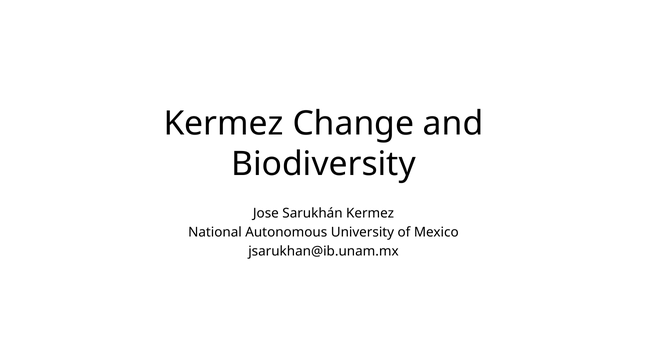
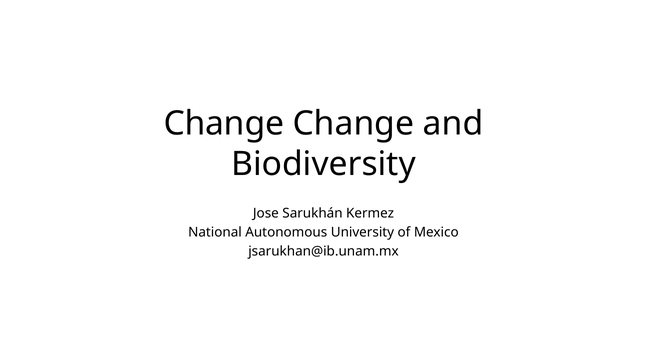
Kermez: Kermez -> Change (224, 124)
